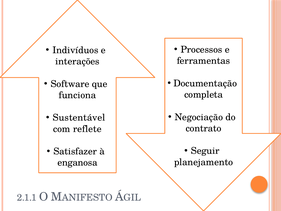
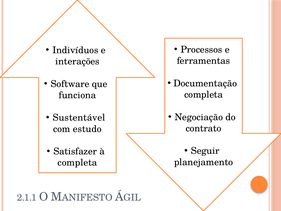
reflete: reflete -> estudo (87, 129)
enganosa: enganosa -> completa (77, 162)
